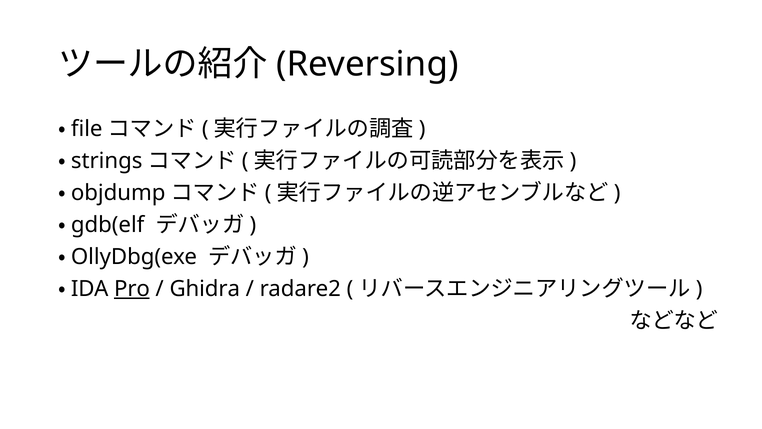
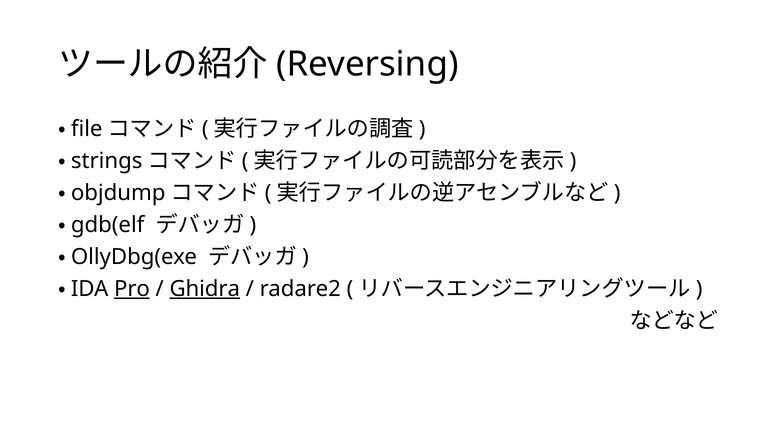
Ghidra underline: none -> present (205, 289)
